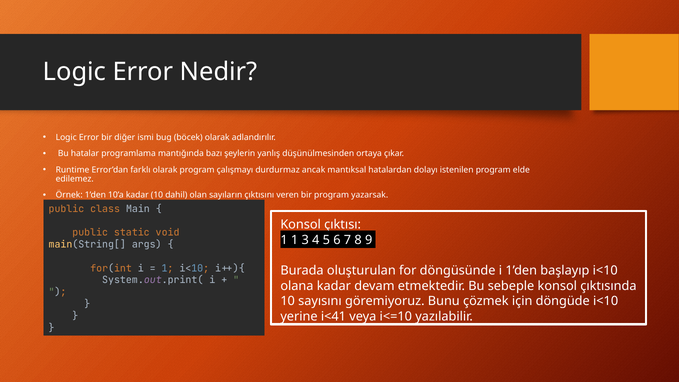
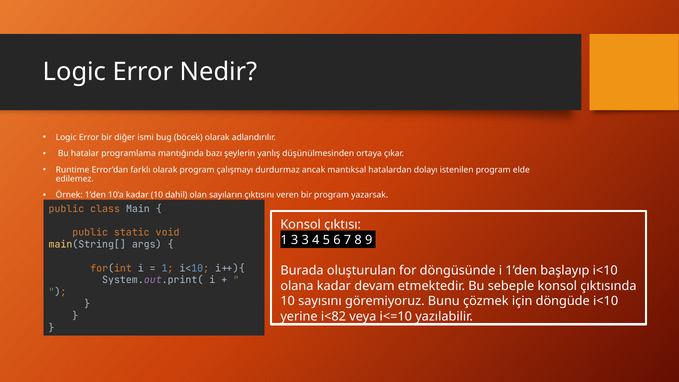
1 1: 1 -> 3 (295, 240)
i<41: i<41 -> i<82 (333, 316)
